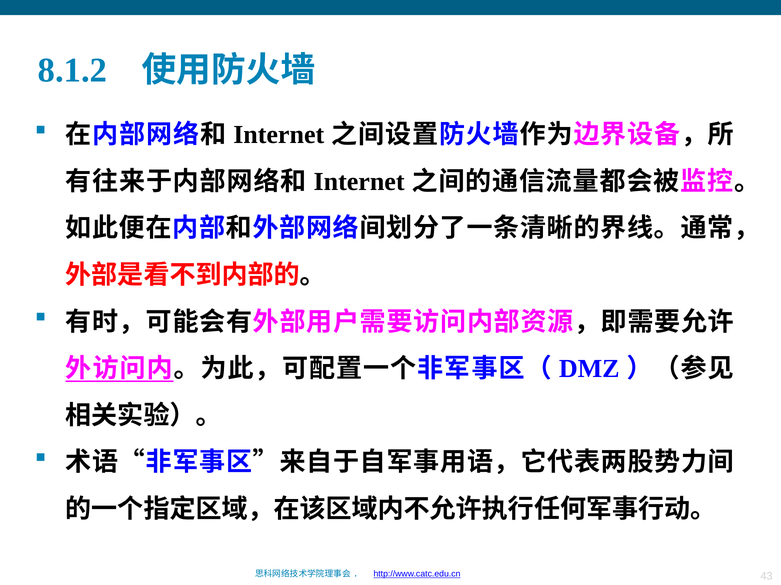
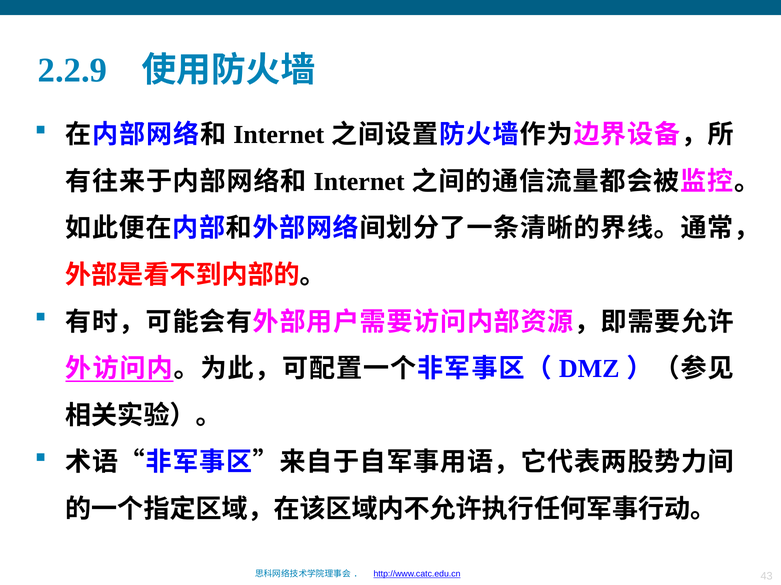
8.1.2: 8.1.2 -> 2.2.9 (72, 70)
